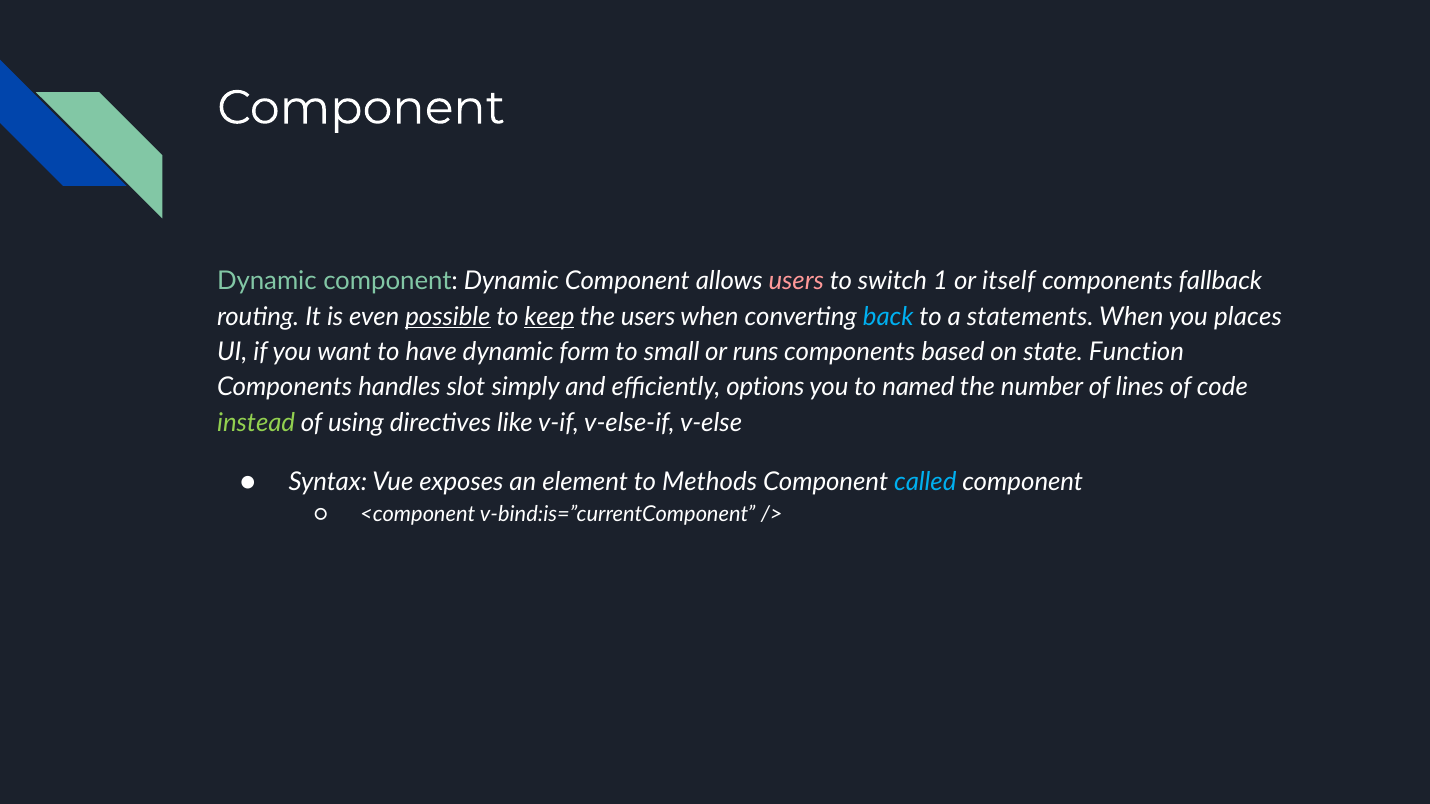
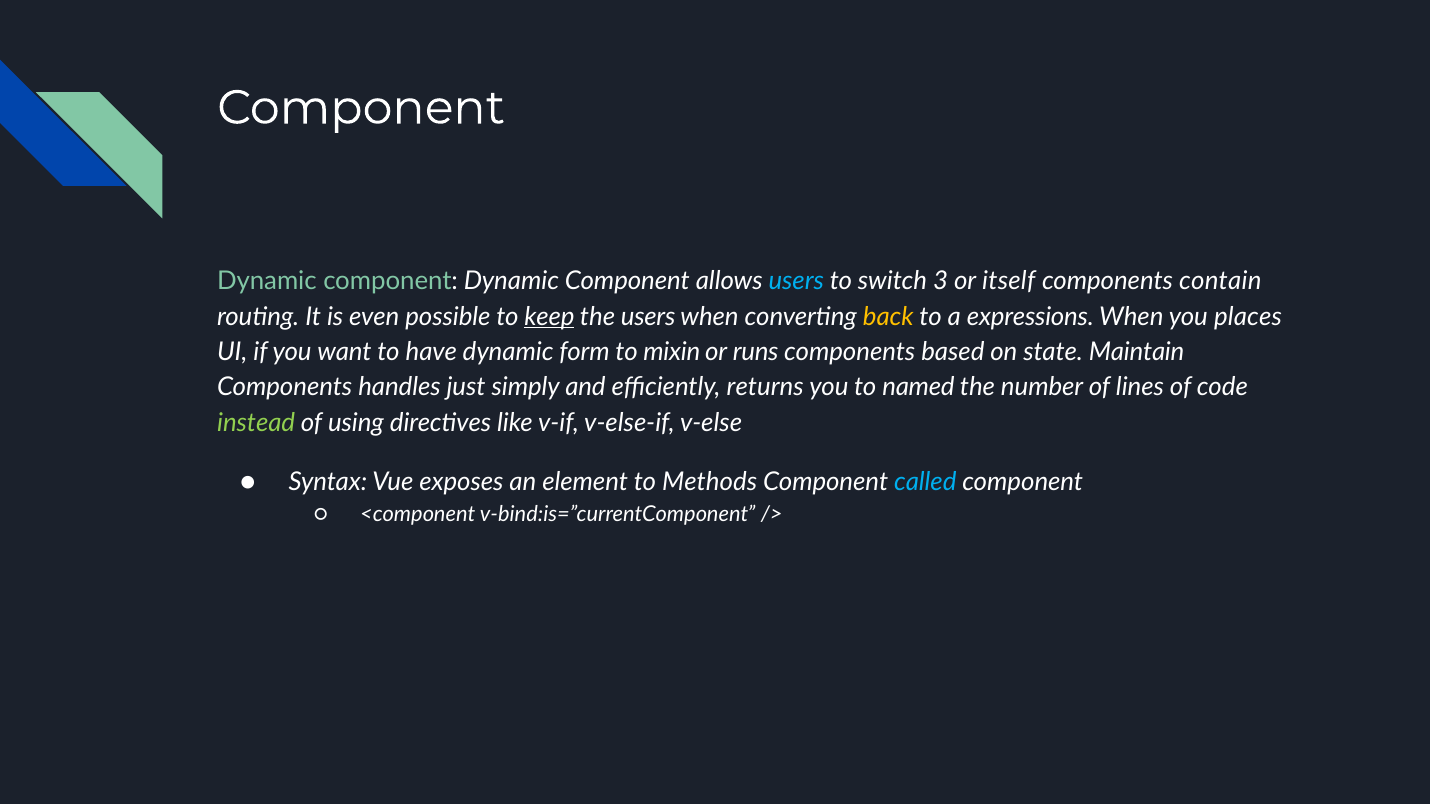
users colour: pink -> light blue (796, 281)
1: 1 -> 3 (941, 281)
fallback: fallback -> contain (1220, 281)
possible underline: present -> none (448, 317)
back colour: light blue -> yellow (888, 317)
statements: statements -> expressions (1030, 317)
small: small -> mixin (672, 352)
Function: Function -> Maintain (1137, 352)
slot: slot -> just (466, 388)
options: options -> returns (765, 388)
